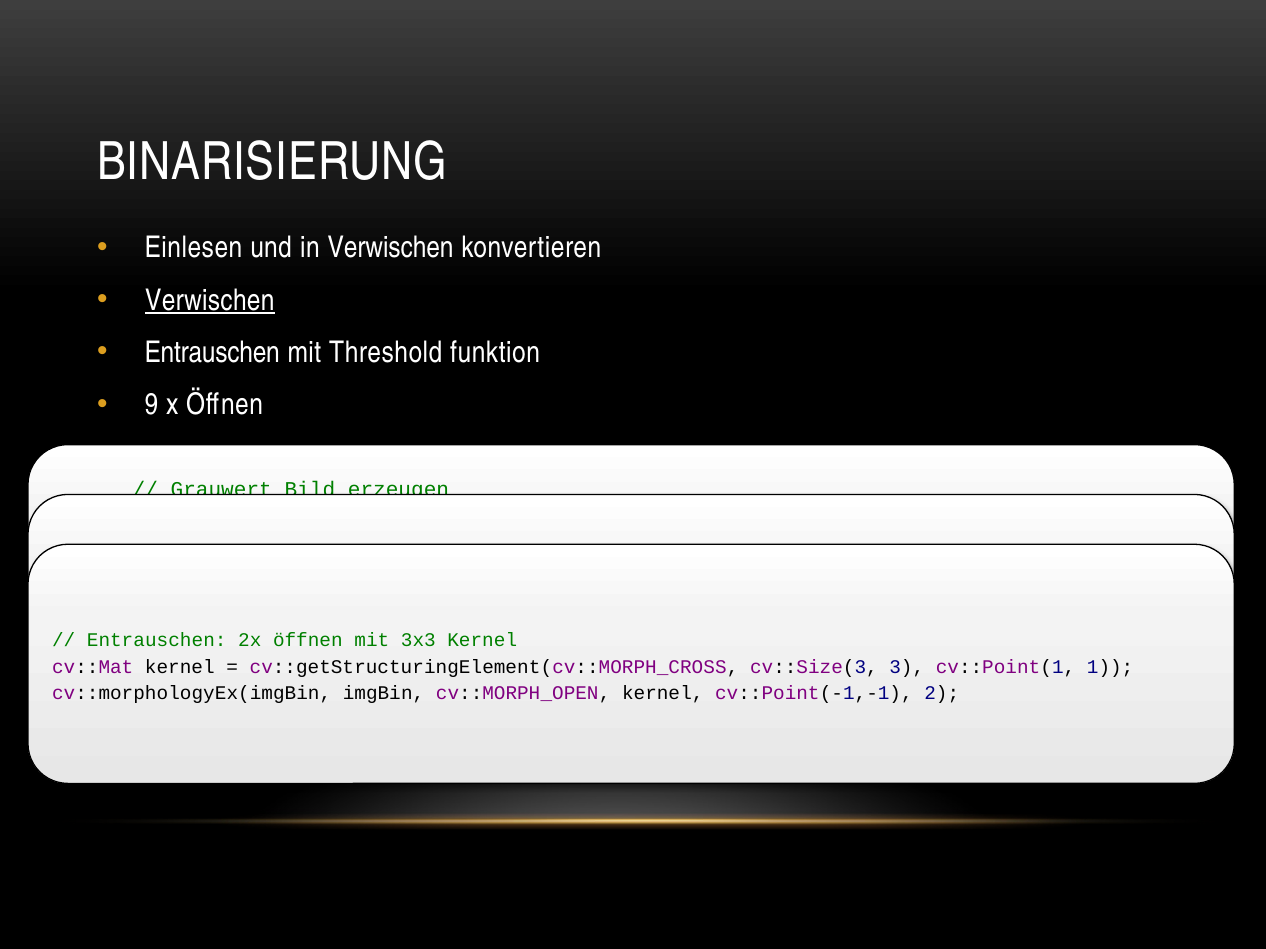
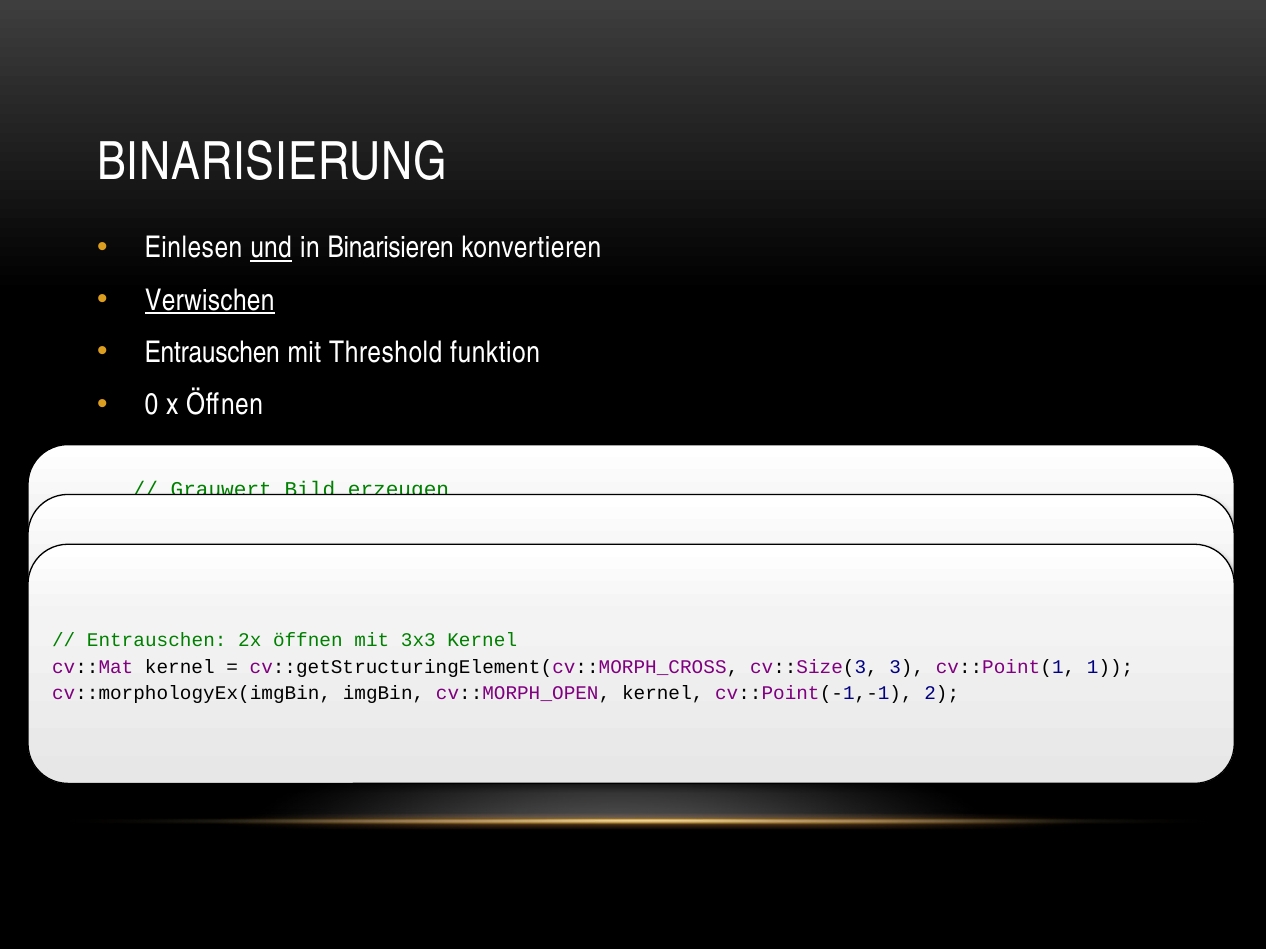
und underline: none -> present (271, 248)
in Verwischen: Verwischen -> Binarisieren (391, 248)
9: 9 -> 0 (151, 405)
